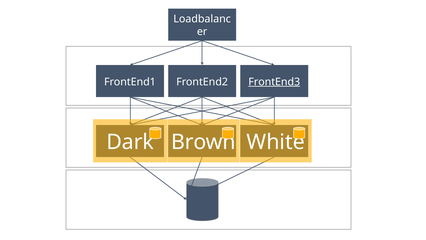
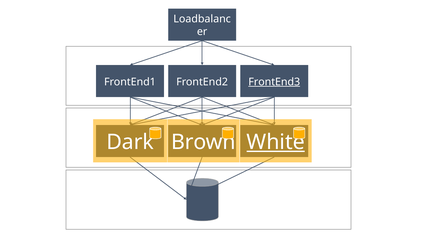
White underline: none -> present (276, 142)
